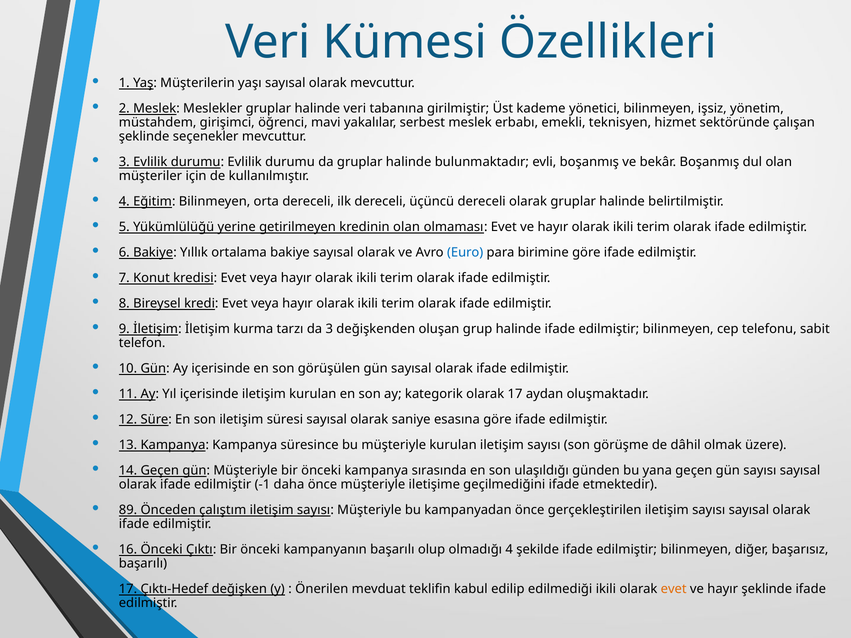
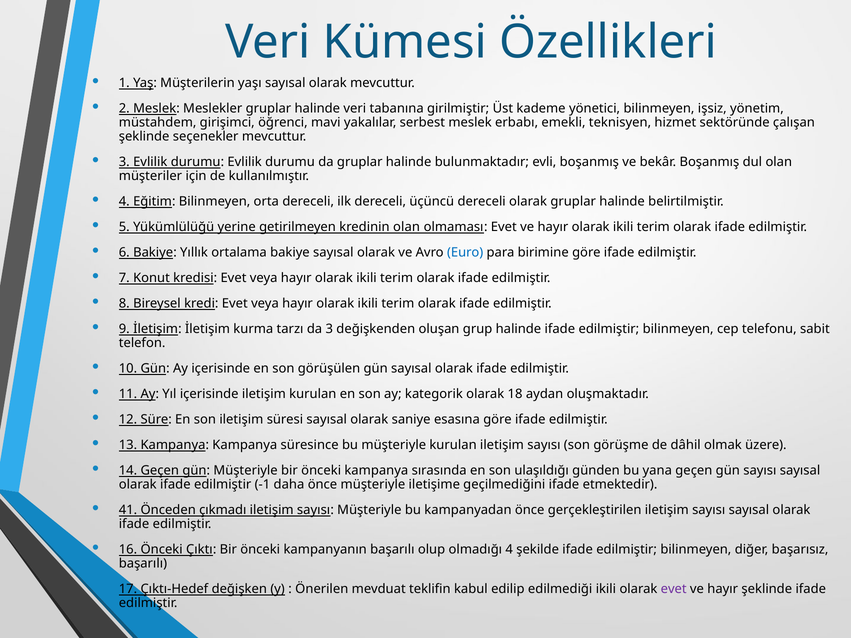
olarak 17: 17 -> 18 (515, 394)
89: 89 -> 41 (128, 510)
çalıştım: çalıştım -> çıkmadı (223, 510)
evet colour: orange -> purple (674, 589)
